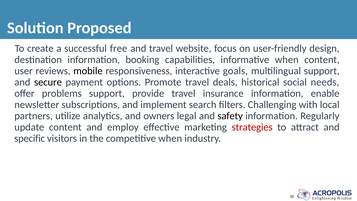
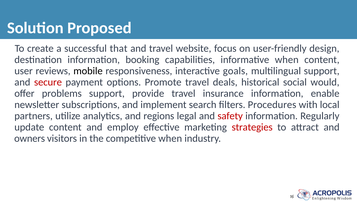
free: free -> that (119, 48)
secure colour: black -> red (48, 82)
needs: needs -> would (325, 82)
Challenging: Challenging -> Procedures (272, 105)
owners: owners -> regions (159, 116)
safety colour: black -> red (230, 116)
specific: specific -> owners (30, 138)
